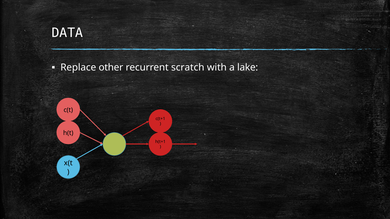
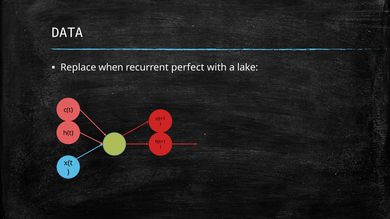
other: other -> when (111, 68)
scratch: scratch -> perfect (188, 68)
